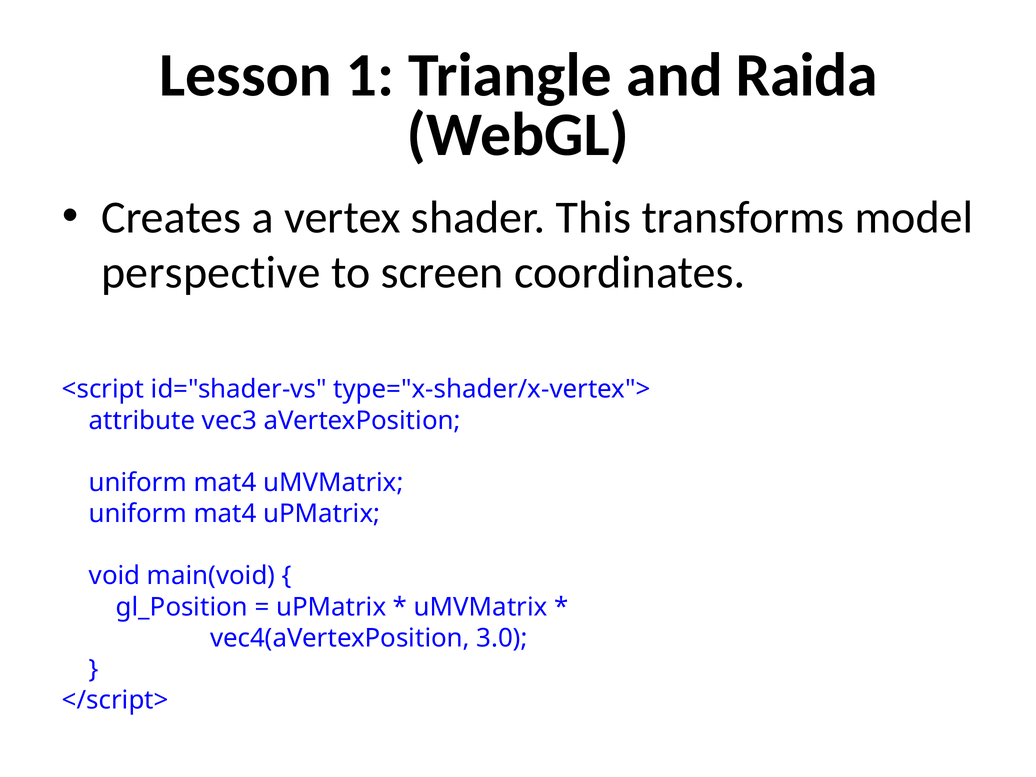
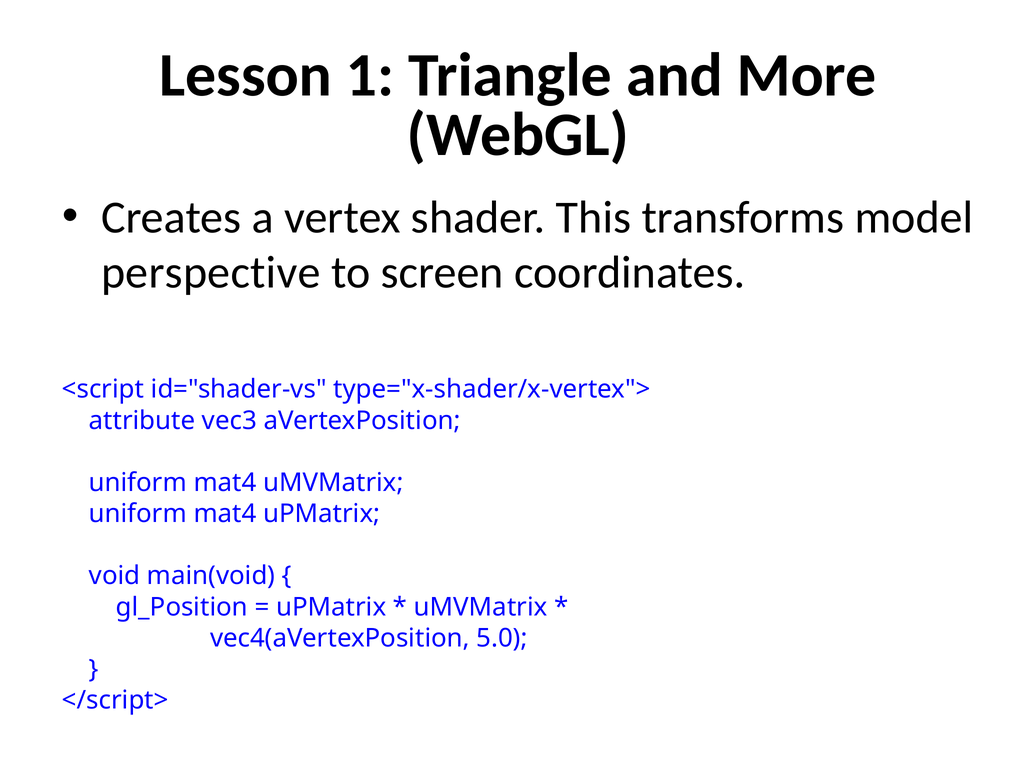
Raida: Raida -> More (807, 75)
3.0: 3.0 -> 5.0 (502, 638)
